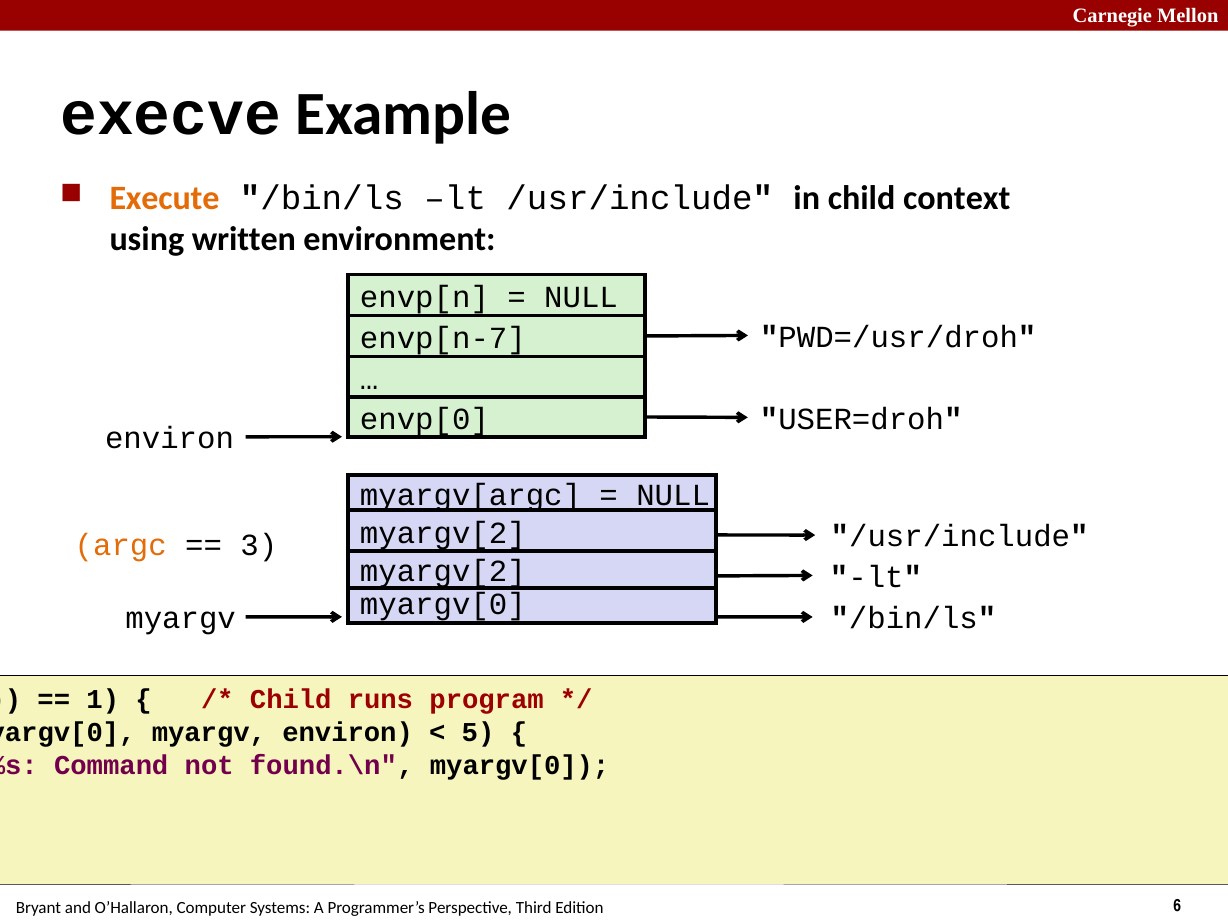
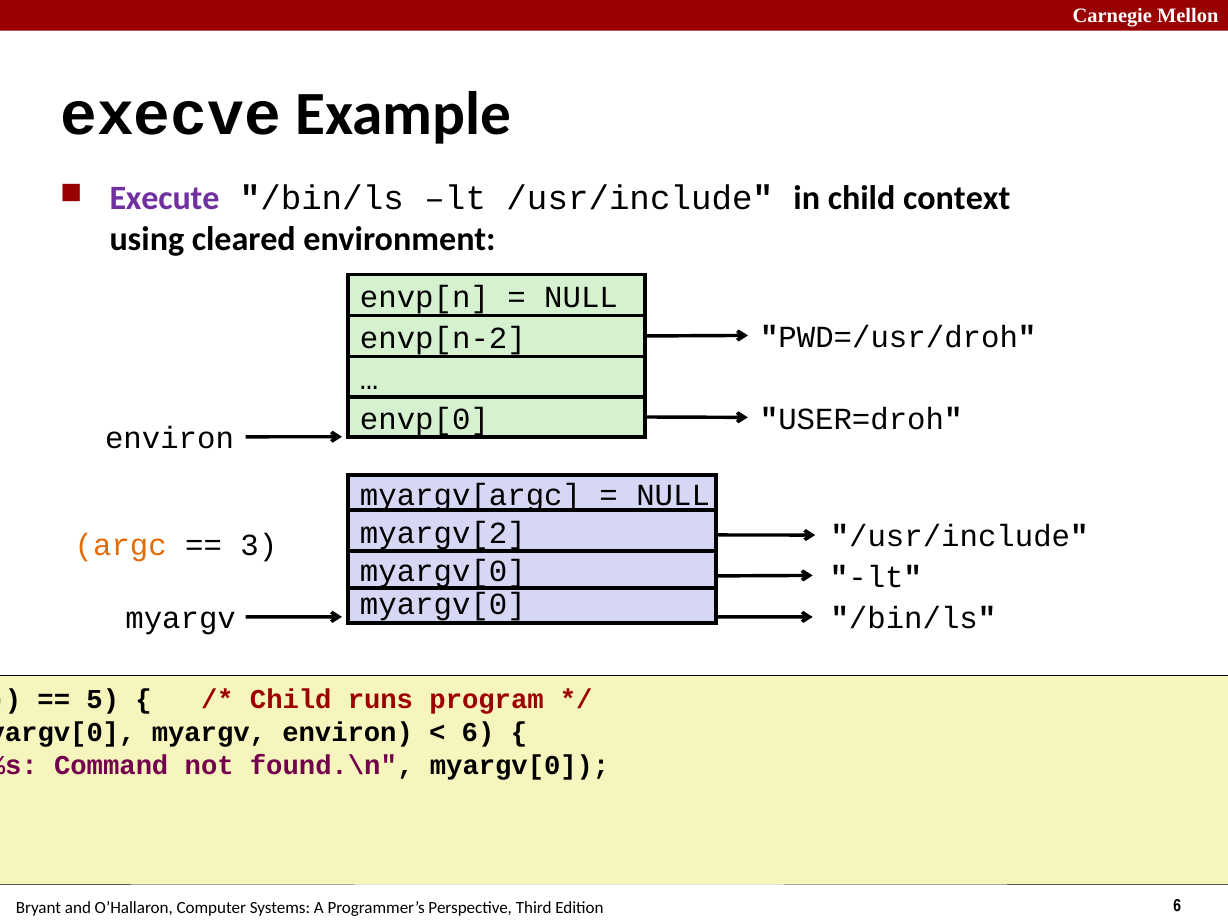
Execute colour: orange -> purple (165, 199)
written: written -> cleared (244, 240)
envp[n-7: envp[n-7 -> envp[n-2 (443, 338)
myargv[2: myargv[2 -> myargv[0 (443, 572)
1: 1 -> 5 (103, 700)
5: 5 -> 6 (478, 732)
